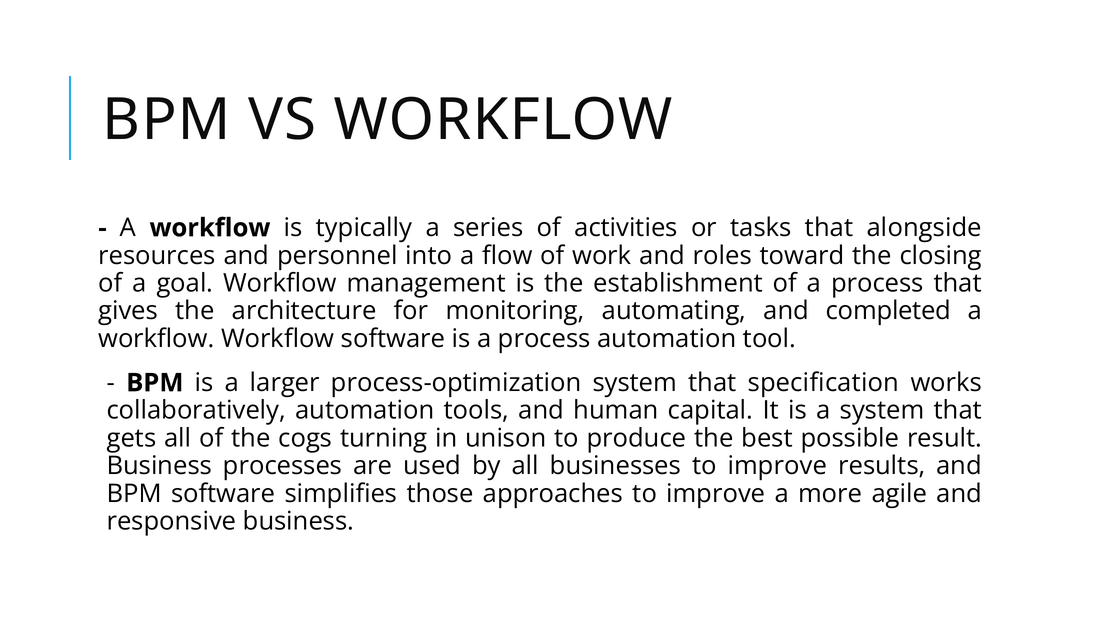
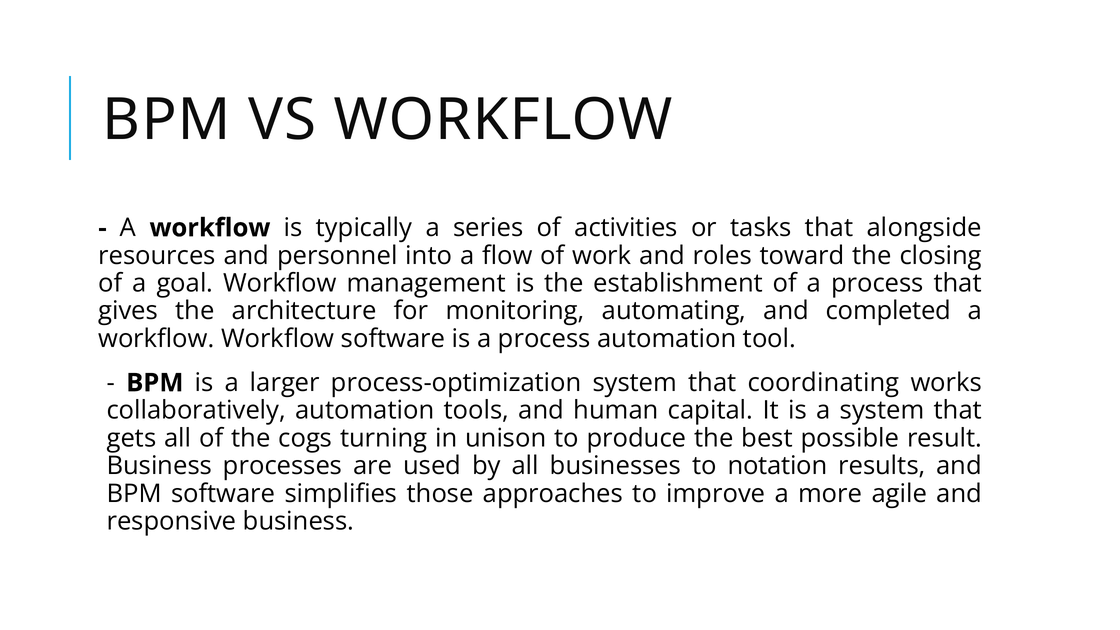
specification: specification -> coordinating (823, 383)
businesses to improve: improve -> notation (777, 466)
